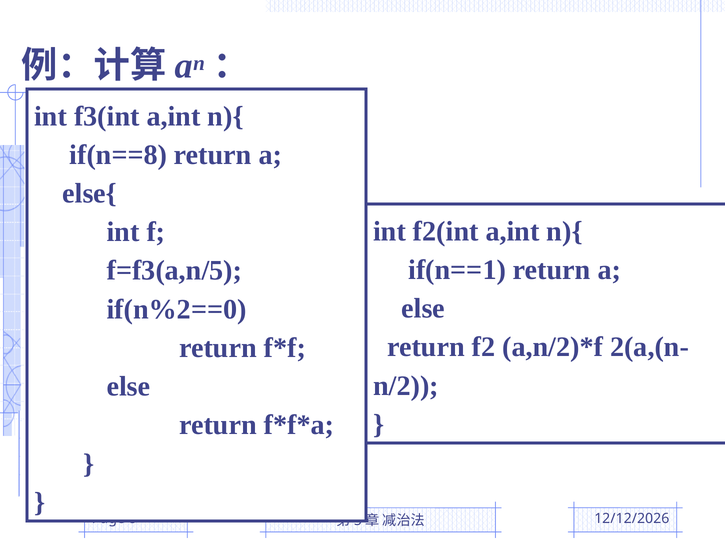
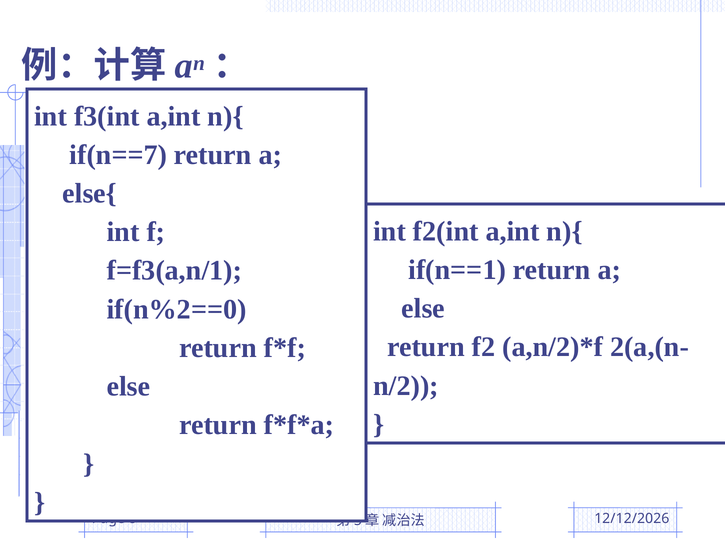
if(n==8: if(n==8 -> if(n==7 (118, 155)
f=f3(a,n/5: f=f3(a,n/5 -> f=f3(a,n/1 (174, 271)
